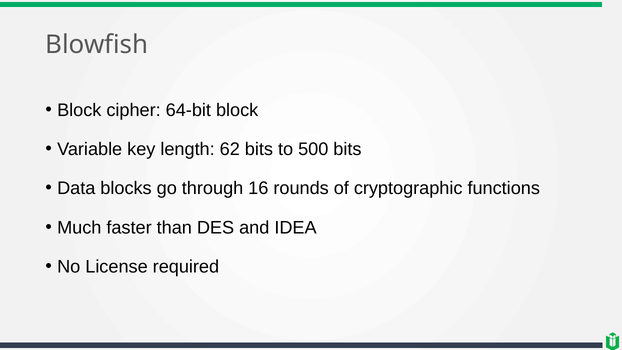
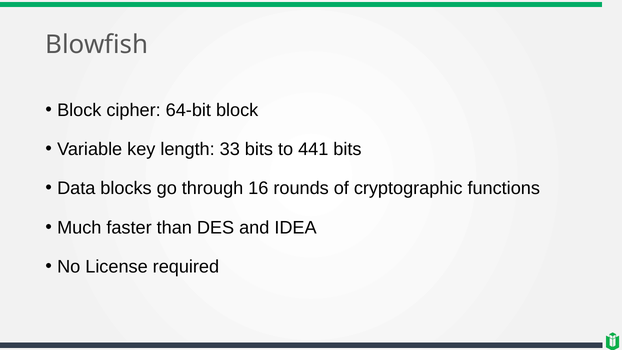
62: 62 -> 33 (230, 149)
500: 500 -> 441 (313, 149)
